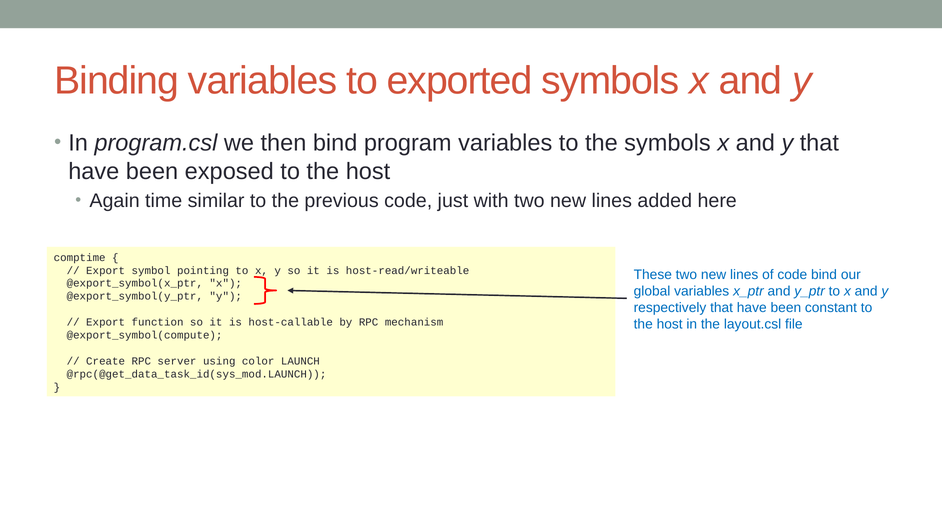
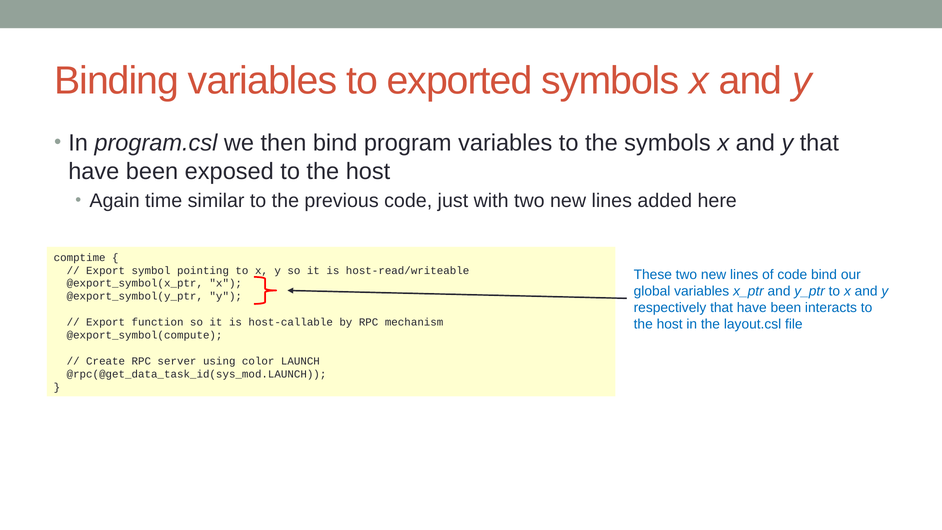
constant: constant -> interacts (831, 307)
